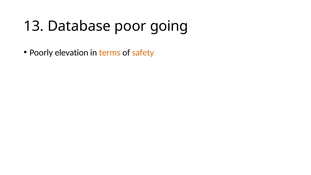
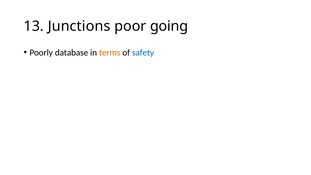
Database: Database -> Junctions (79, 26)
elevation: elevation -> database (72, 53)
safety colour: orange -> blue (143, 53)
